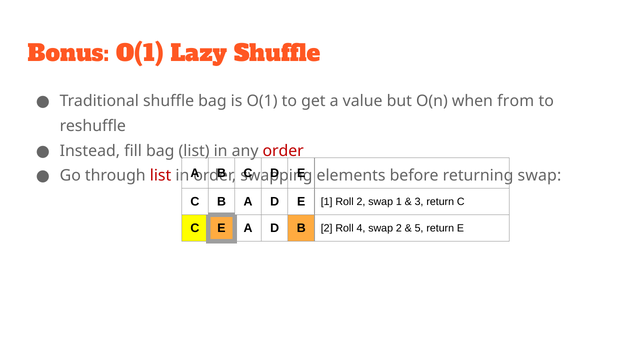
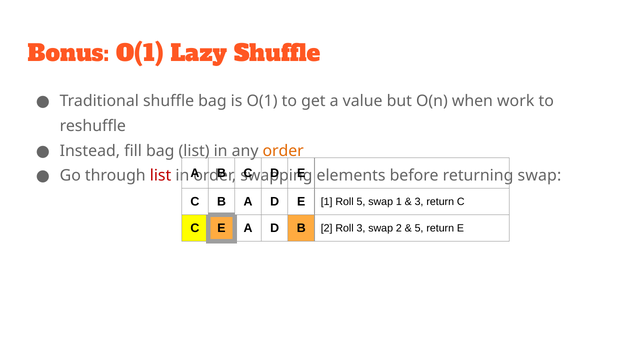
from: from -> work (516, 101)
order colour: red -> orange (283, 151)
Roll 2: 2 -> 5 (361, 202)
Roll 4: 4 -> 3 (361, 228)
